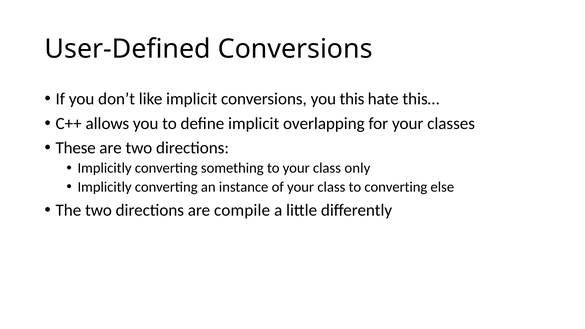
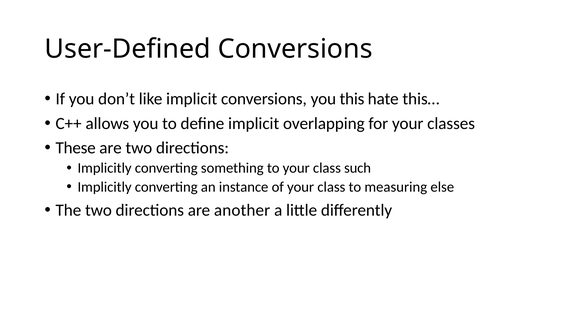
only: only -> such (358, 168)
to converting: converting -> measuring (396, 187)
compile: compile -> another (242, 210)
